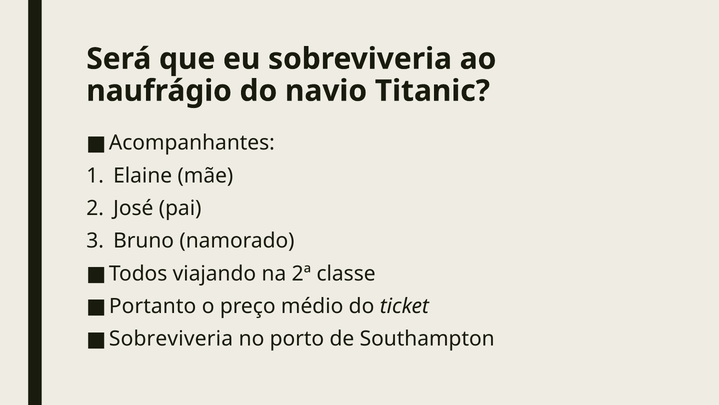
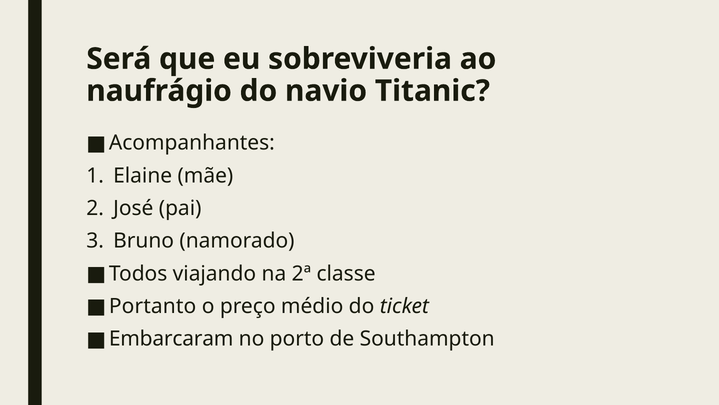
Sobreviveria: Sobreviveria -> Embarcaram (171, 338)
